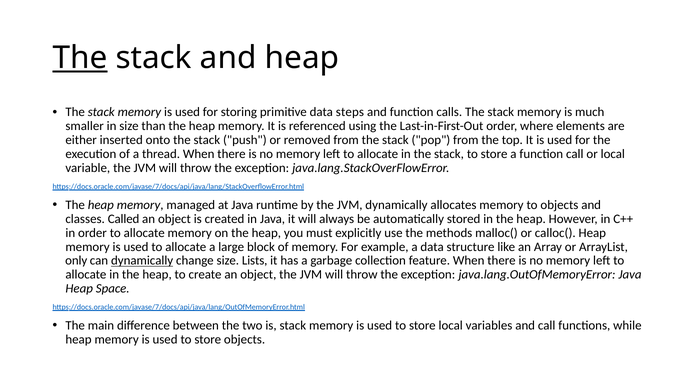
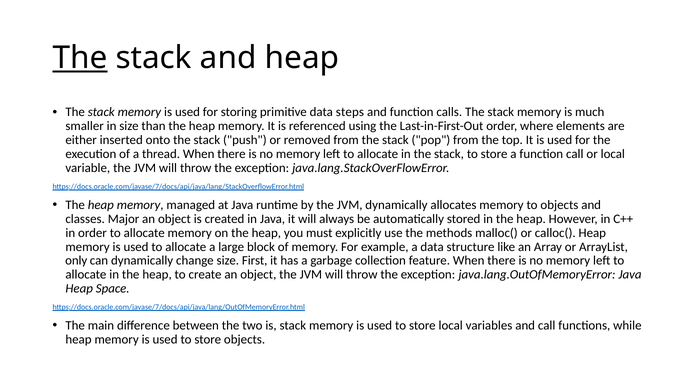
Called: Called -> Major (124, 219)
dynamically underline: present -> none (142, 261)
Lists: Lists -> First (255, 261)
